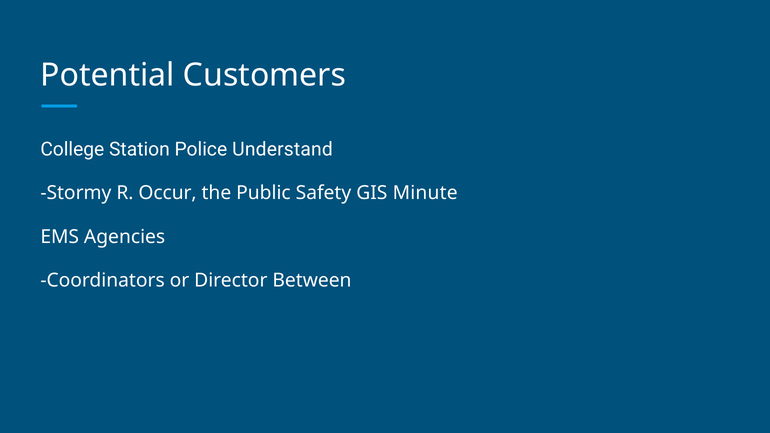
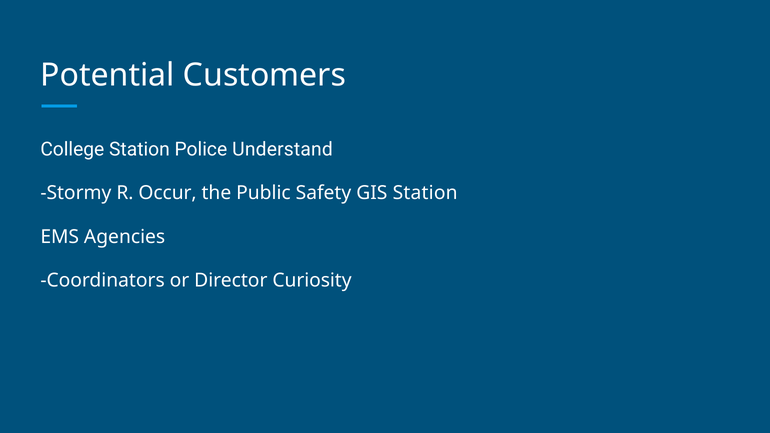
GIS Minute: Minute -> Station (425, 193)
Between: Between -> Curiosity (312, 280)
